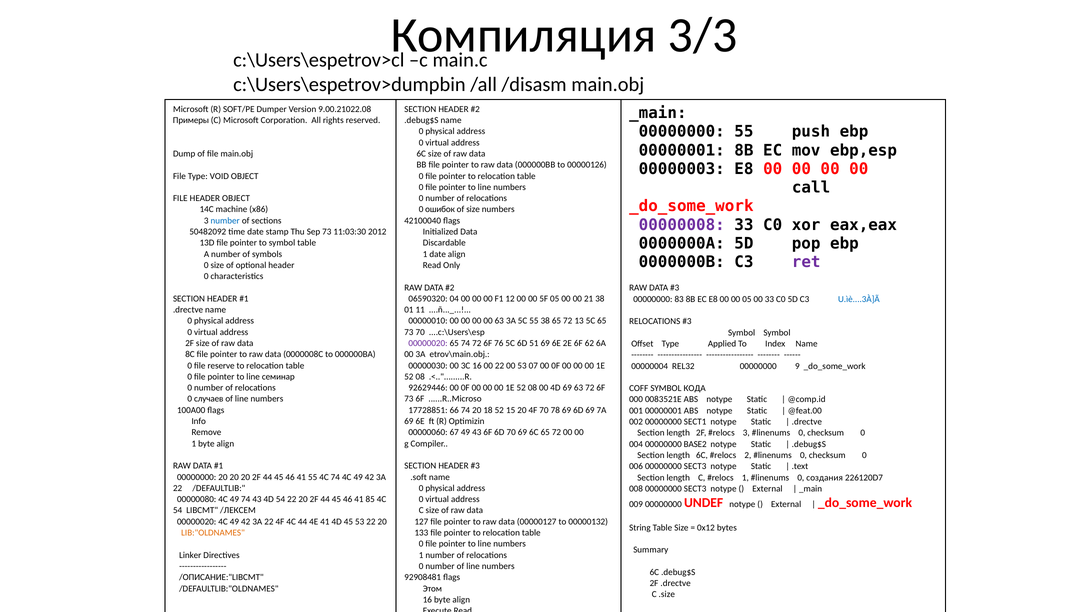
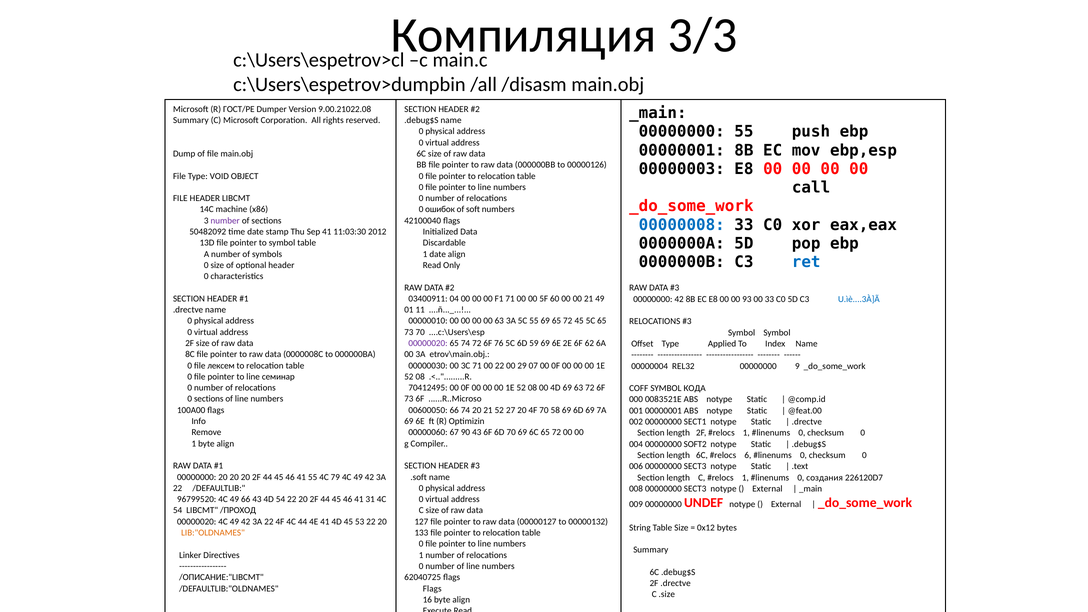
SOFT/PE: SOFT/PE -> ГОСТ/PE (239, 109)
Примеры: Примеры -> Summary (191, 120)
HEADER OBJECT: OBJECT -> LIBCMT (236, 198)
of size: size -> soft (473, 209)
number colour: blue -> purple (225, 221)
00000008 colour: purple -> blue (682, 225)
Sep 73: 73 -> 41 (327, 232)
ret colour: purple -> blue (806, 262)
06590320: 06590320 -> 03400911 (428, 299)
F1 12: 12 -> 71 (510, 299)
5F 05: 05 -> 60 (555, 299)
21 38: 38 -> 49 (600, 299)
00000000 83: 83 -> 42 (679, 299)
00 05: 05 -> 93 (747, 299)
55 38: 38 -> 69 (545, 321)
72 13: 13 -> 45 (579, 321)
51: 51 -> 59 (534, 343)
reserve: reserve -> лексем (221, 366)
3C 16: 16 -> 71 (477, 366)
00 53: 53 -> 29 (522, 366)
92629446: 92629446 -> 70412495 (428, 388)
0 случаев: случаев -> sections (209, 399)
17728851: 17728851 -> 00600050 (428, 410)
20 18: 18 -> 21 (488, 410)
15: 15 -> 27 (511, 410)
78: 78 -> 58 (555, 410)
67 49: 49 -> 90 (465, 432)
3: 3 -> 1 (746, 433)
BASE2: BASE2 -> SOFT2 (695, 444)
2: 2 -> 6 (748, 455)
4C 74: 74 -> 79 (335, 477)
00000080: 00000080 -> 96799520 (197, 499)
49 74: 74 -> 66 (246, 499)
85: 85 -> 31 (370, 499)
/ЛЕКСЕМ: /ЛЕКСЕМ -> /ПРОХОД (238, 510)
92908481: 92908481 -> 62040725 (423, 577)
Этом: Этом -> Flags (432, 589)
